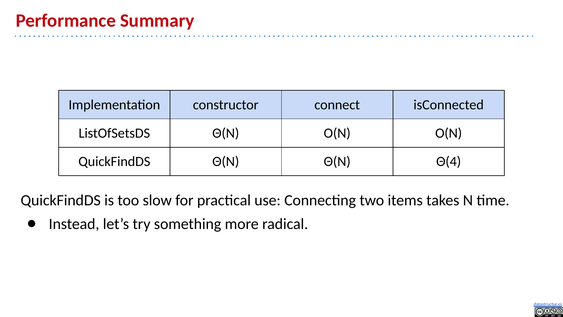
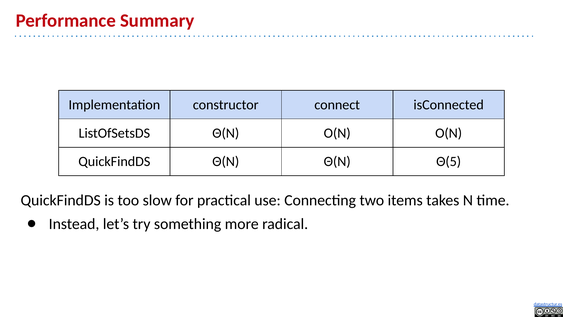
Θ(4: Θ(4 -> Θ(5 (449, 162)
